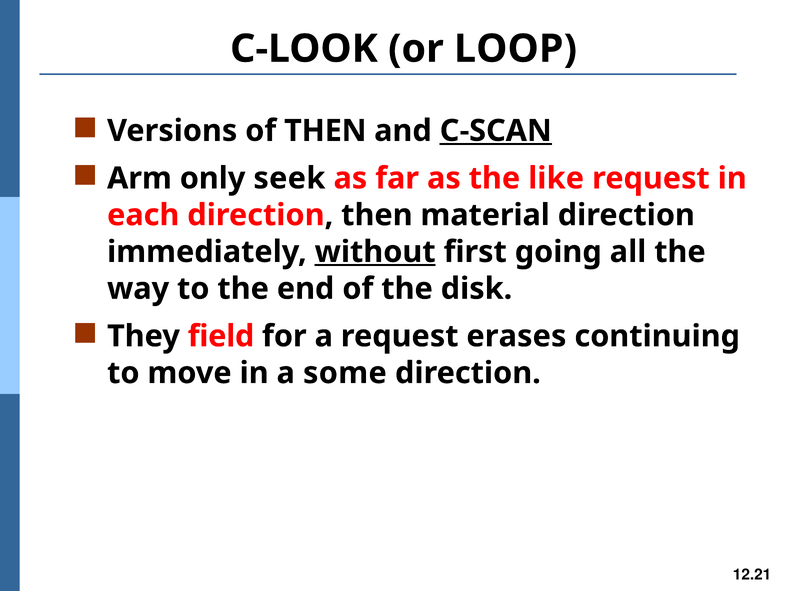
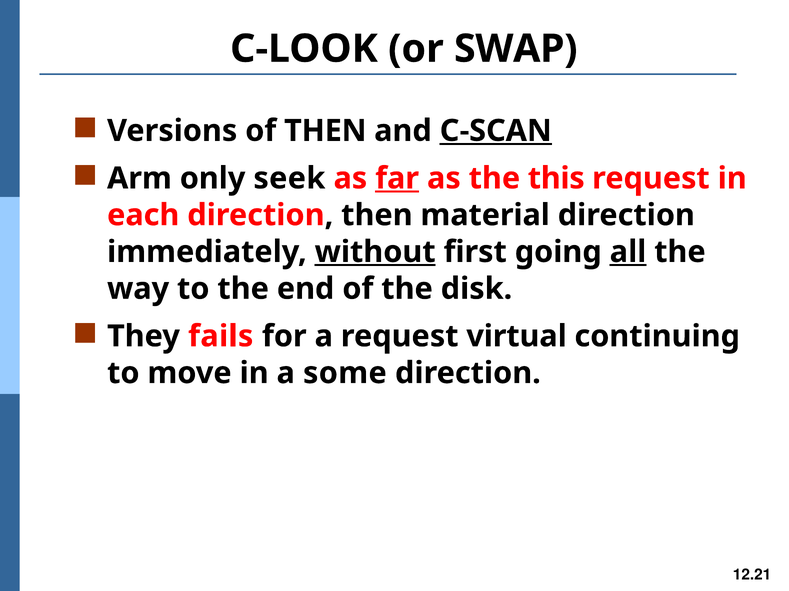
LOOP: LOOP -> SWAP (516, 49)
far underline: none -> present (397, 179)
like: like -> this (556, 179)
all underline: none -> present (628, 252)
field: field -> fails (221, 337)
erases: erases -> virtual (517, 337)
